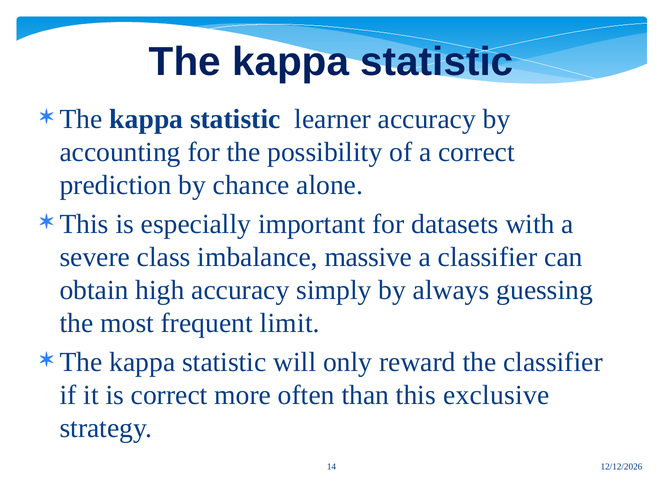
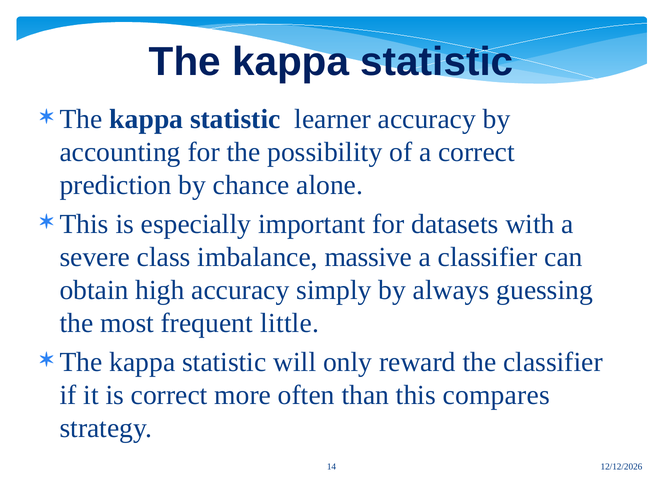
limit: limit -> little (290, 324)
exclusive: exclusive -> compares (496, 395)
